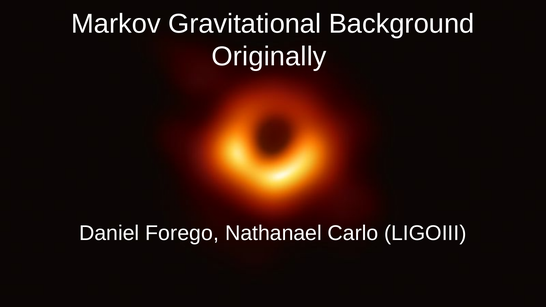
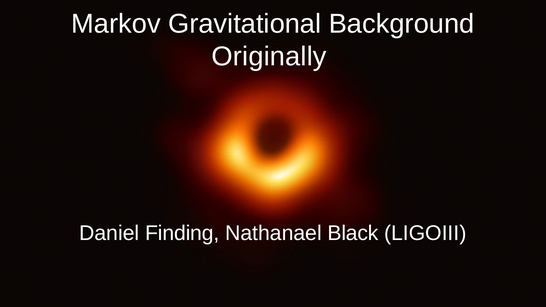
Forego: Forego -> Finding (182, 233)
Carlo: Carlo -> Black (353, 233)
